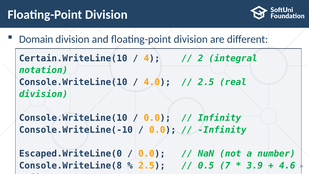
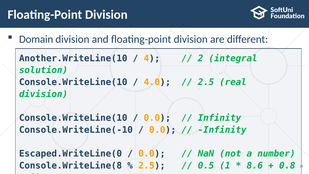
Certain.WriteLine(10: Certain.WriteLine(10 -> Another.WriteLine(10 (73, 58)
notation: notation -> solution (43, 70)
7: 7 -> 1 (225, 165)
3.9: 3.9 -> 8.6 (255, 165)
4.6: 4.6 -> 0.8 (287, 165)
